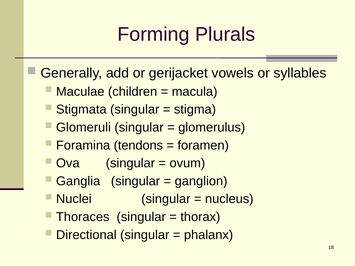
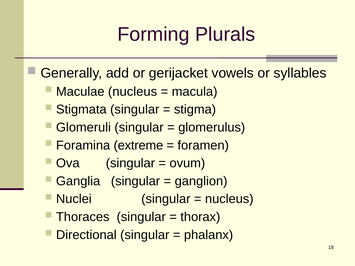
Maculae children: children -> nucleus (133, 92)
tendons: tendons -> extreme (138, 145)
